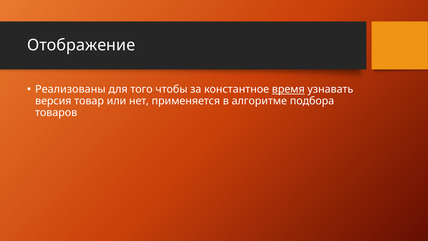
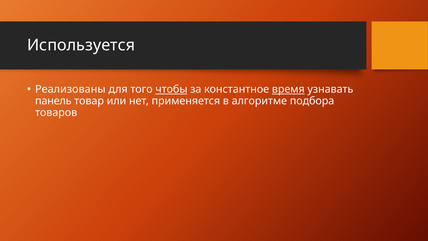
Отображение: Отображение -> Используется (81, 45)
чтобы underline: none -> present (171, 89)
версия: версия -> панель (53, 101)
